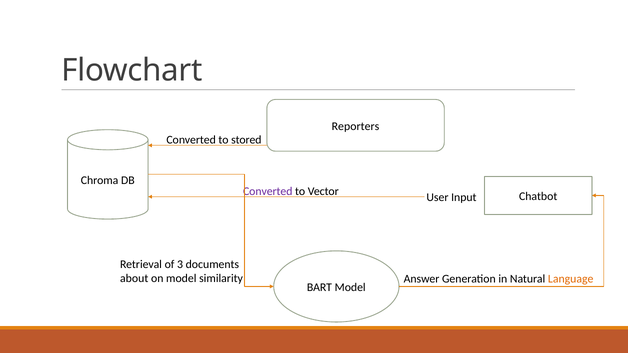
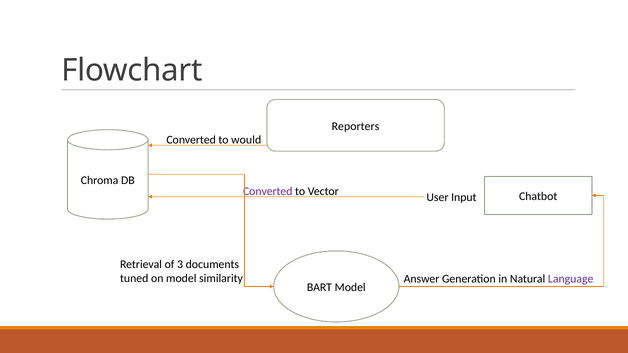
stored: stored -> would (246, 140)
about: about -> tuned (134, 279)
Language colour: orange -> purple (571, 279)
